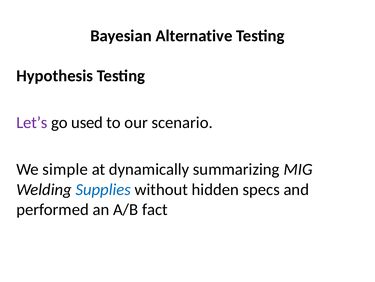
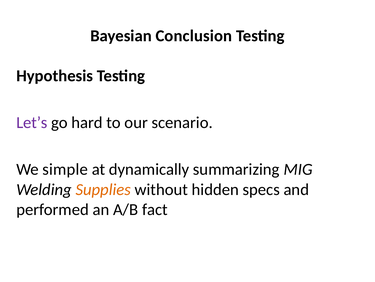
Alternative: Alternative -> Conclusion (194, 36)
used: used -> hard (87, 122)
Supplies colour: blue -> orange (103, 189)
